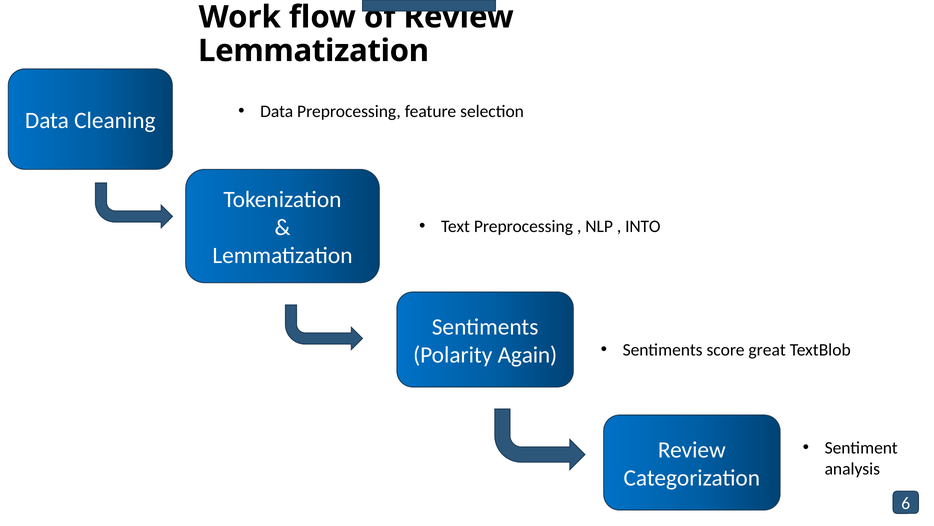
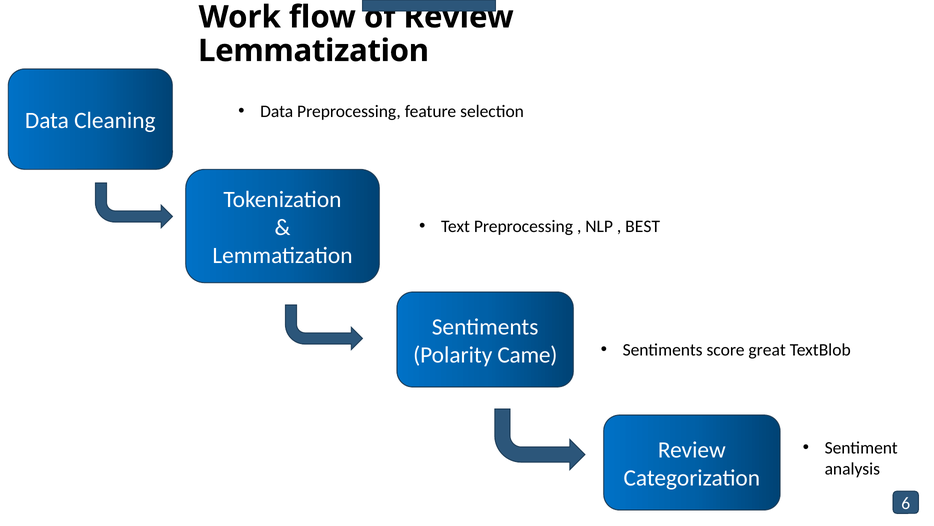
INTO: INTO -> BEST (643, 226)
Again: Again -> Came (527, 355)
